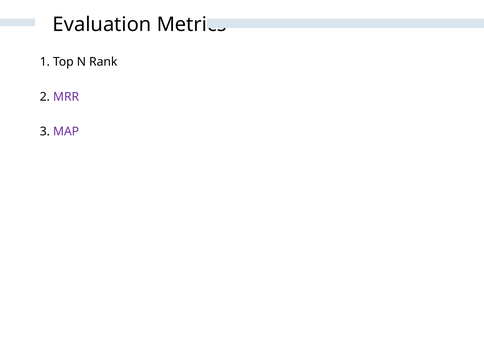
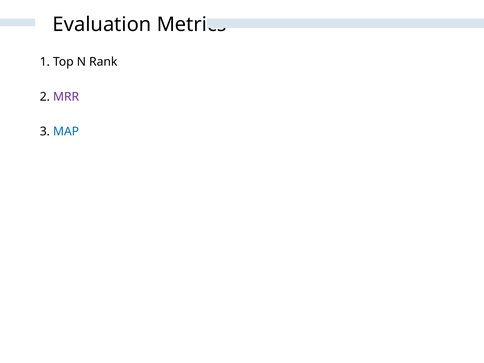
MAP colour: purple -> blue (66, 131)
